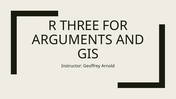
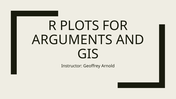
THREE: THREE -> PLOTS (79, 26)
